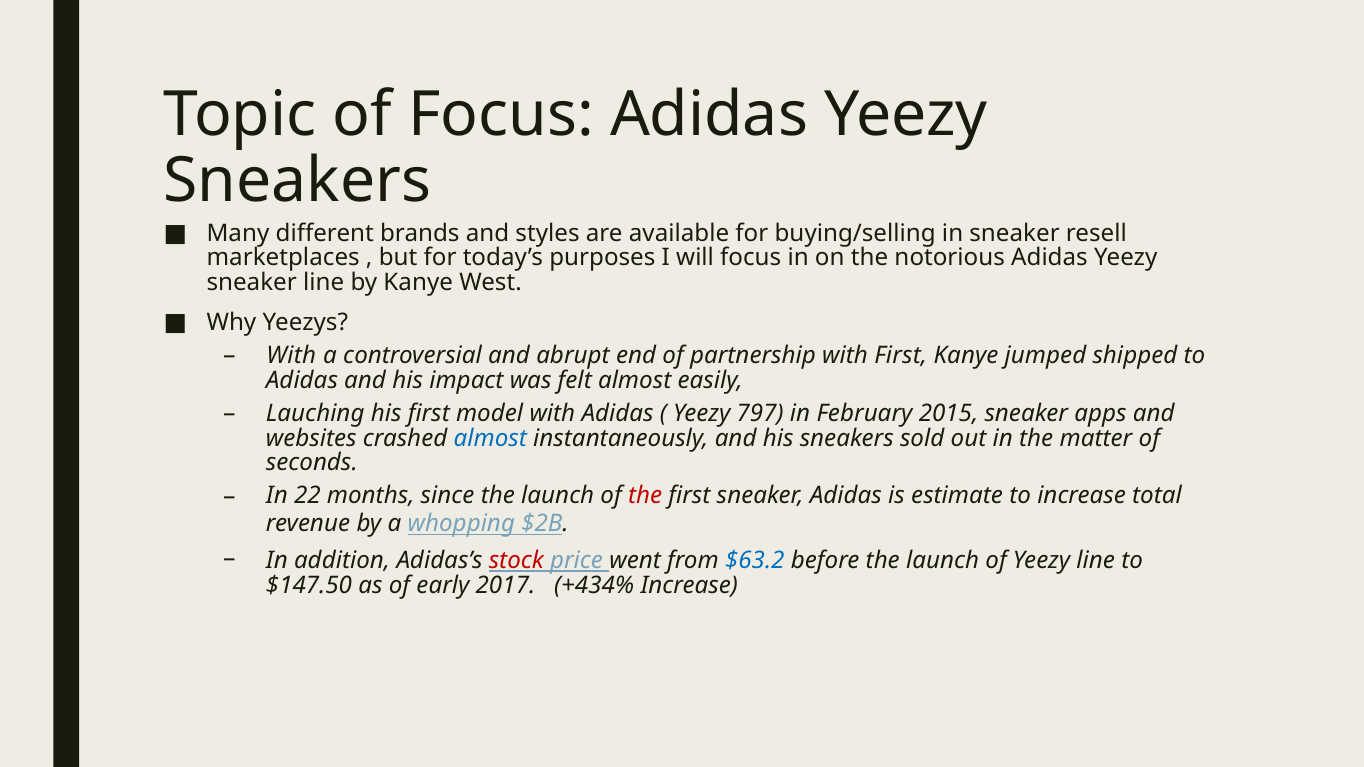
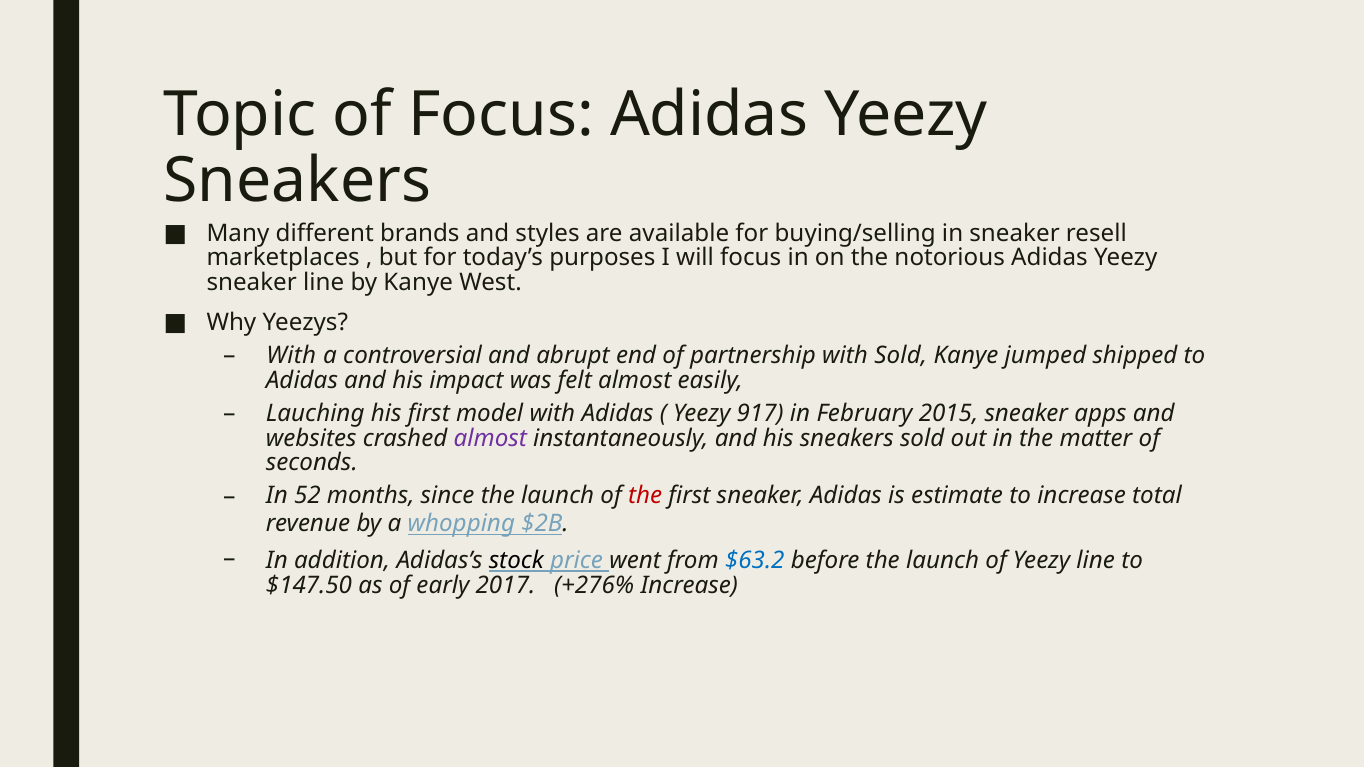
with First: First -> Sold (901, 356)
797: 797 -> 917 (760, 414)
almost colour: blue -> purple (490, 438)
22: 22 -> 52 (307, 496)
stock colour: red -> black (516, 560)
+434%: +434% -> +276% (594, 586)
